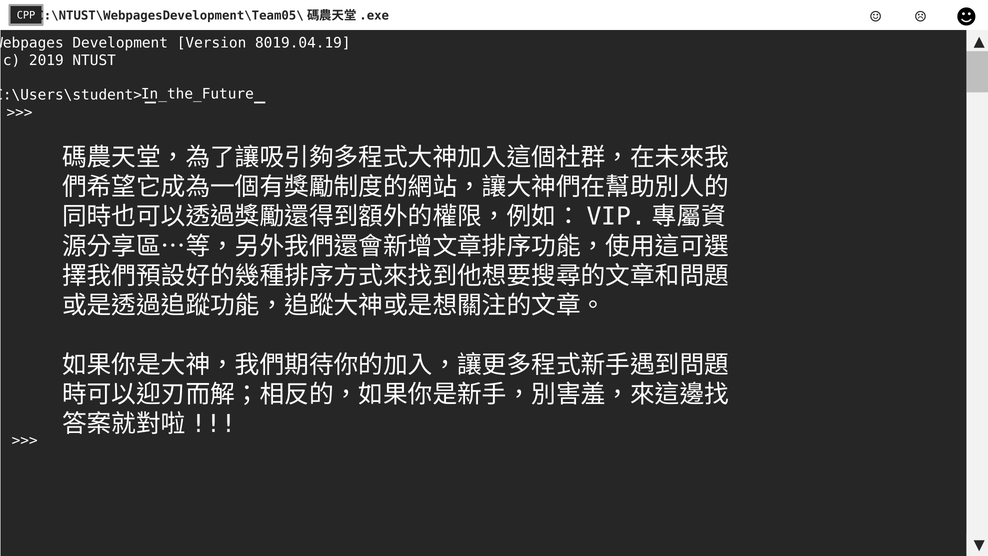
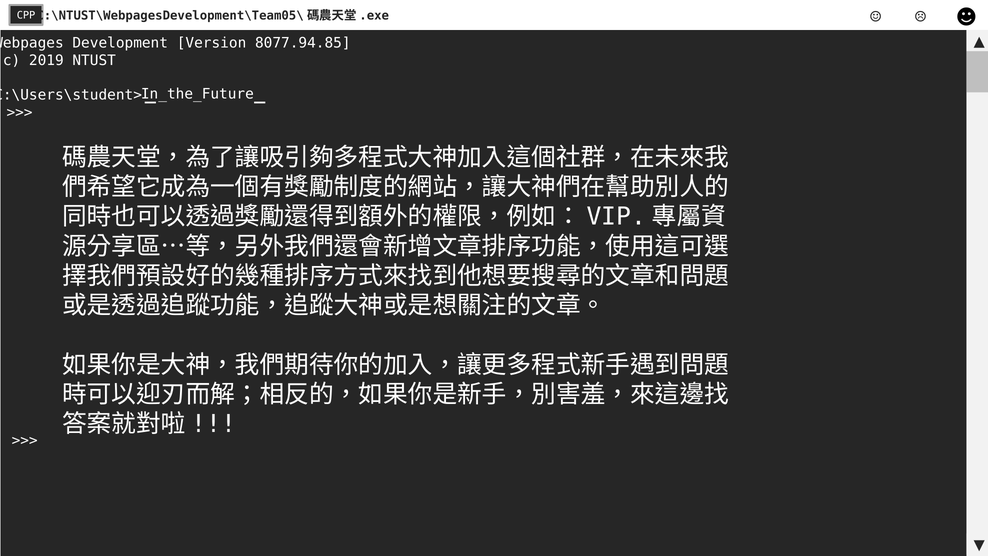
8019.04.19: 8019.04.19 -> 8077.94.85 (303, 43)
